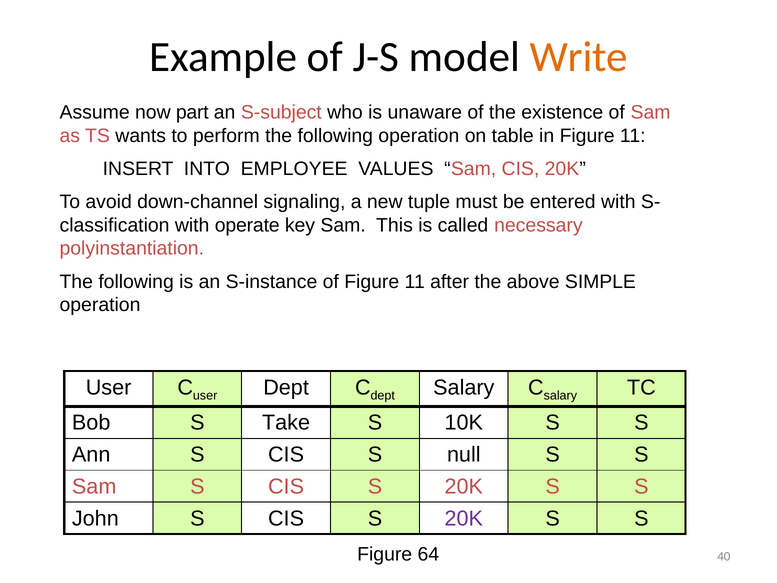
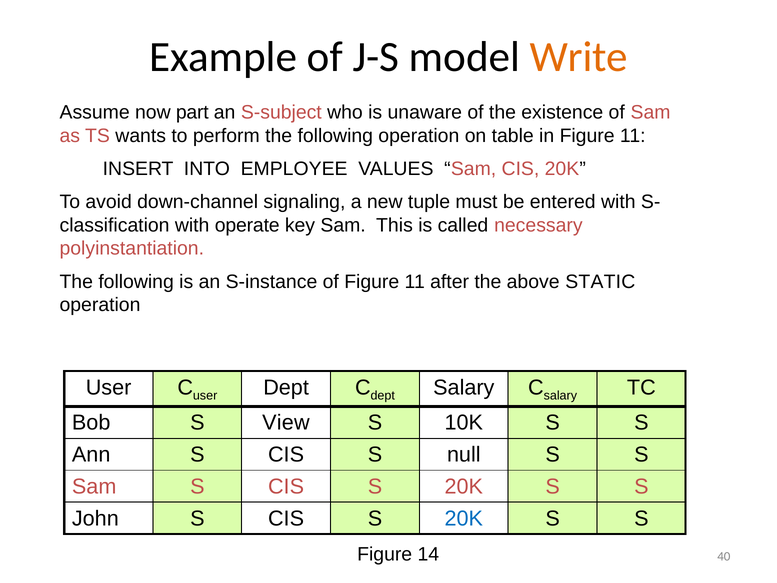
SIMPLE: SIMPLE -> STATIC (600, 281)
Take: Take -> View (286, 423)
20K colour: purple -> blue (464, 518)
64: 64 -> 14 (428, 554)
